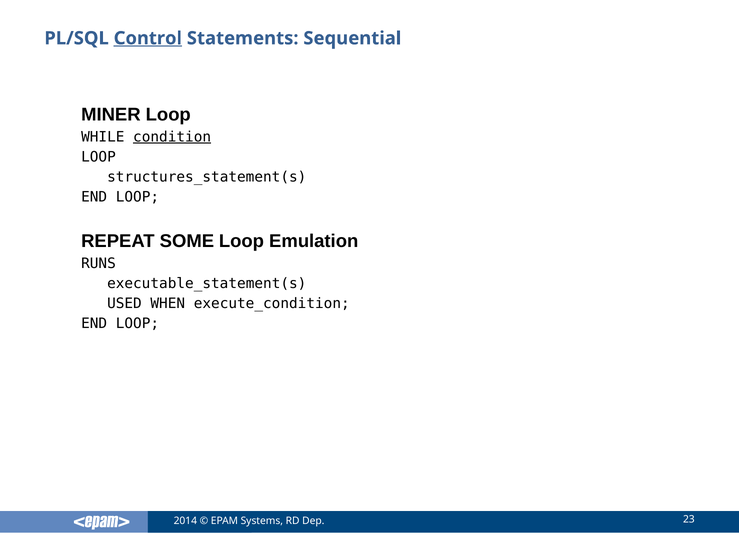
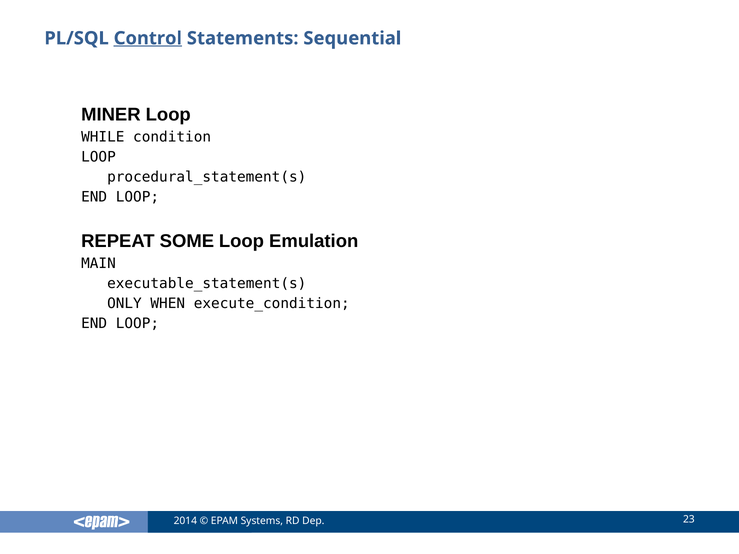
condition underline: present -> none (172, 137)
structures_statement(s: structures_statement(s -> procedural_statement(s (207, 177)
RUNS: RUNS -> MAIN (98, 263)
USED: USED -> ONLY (124, 304)
